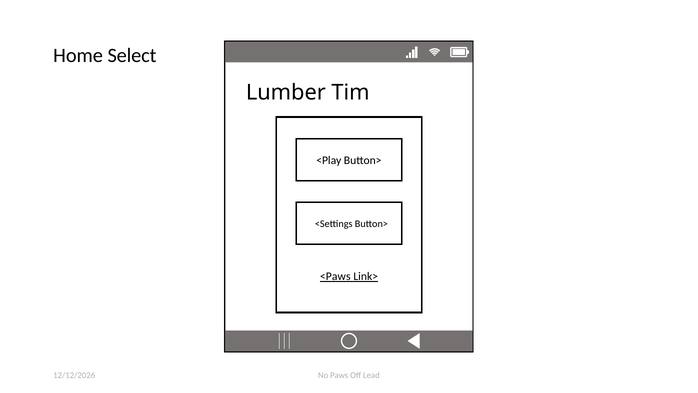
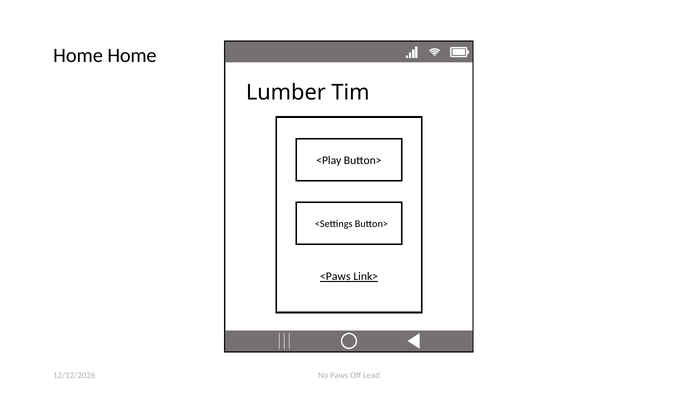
Home Select: Select -> Home (132, 55)
